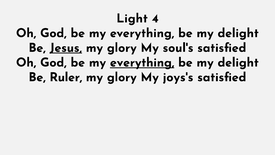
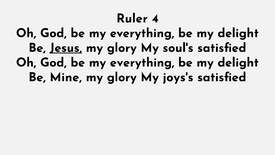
Light: Light -> Ruler (132, 18)
everything underline: present -> none (142, 62)
Ruler: Ruler -> Mine (66, 77)
